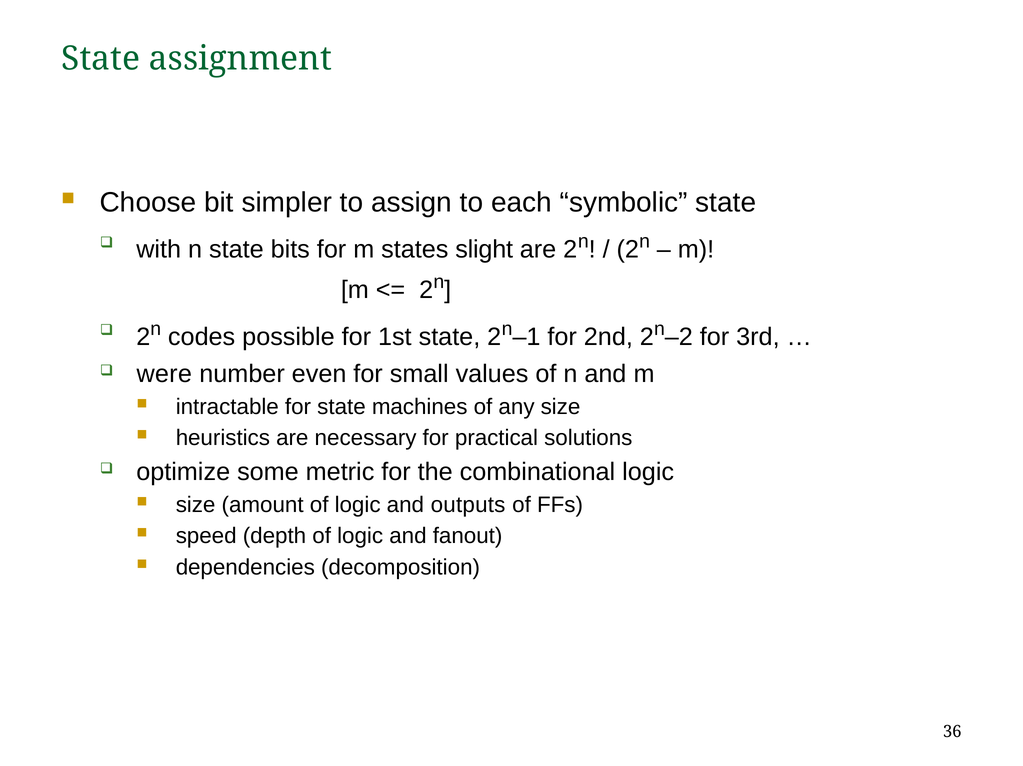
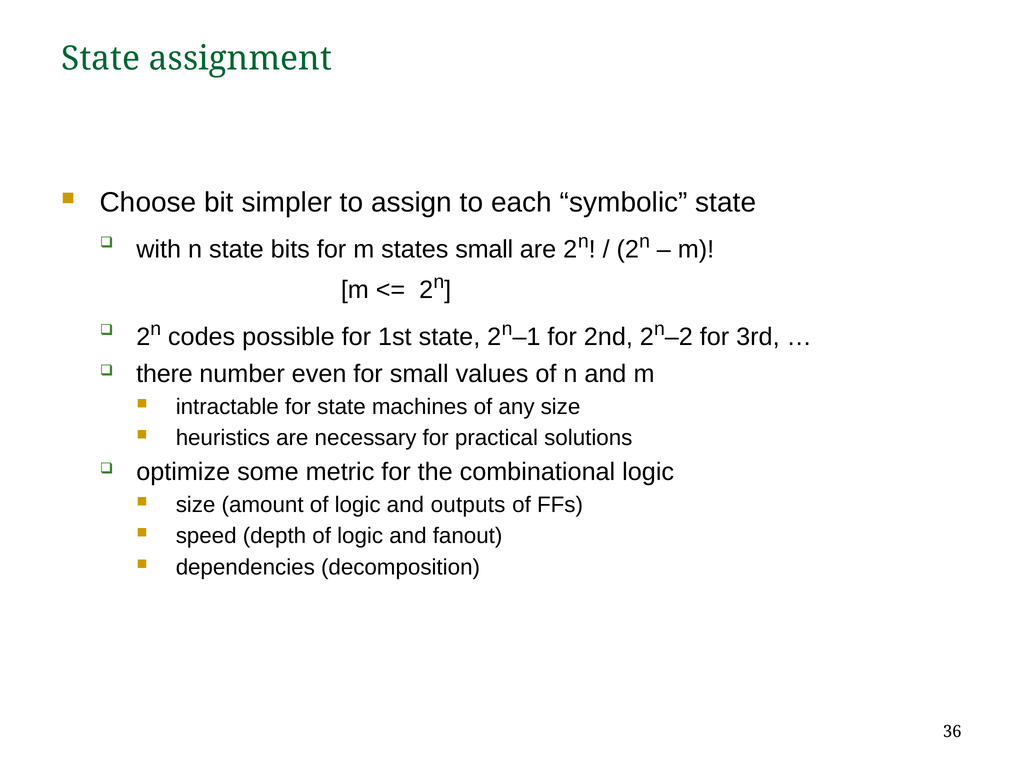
states slight: slight -> small (484, 250)
were: were -> there (164, 374)
